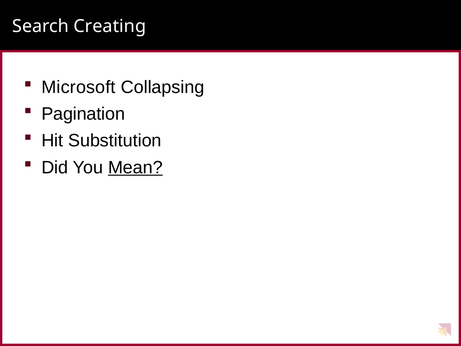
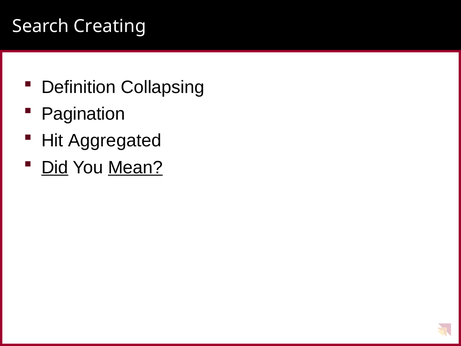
Microsoft: Microsoft -> Definition (79, 87)
Substitution: Substitution -> Aggregated (115, 141)
Did underline: none -> present (55, 167)
